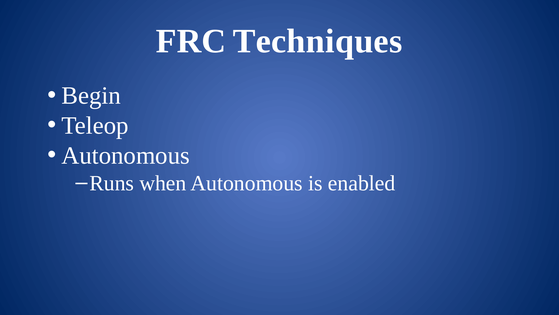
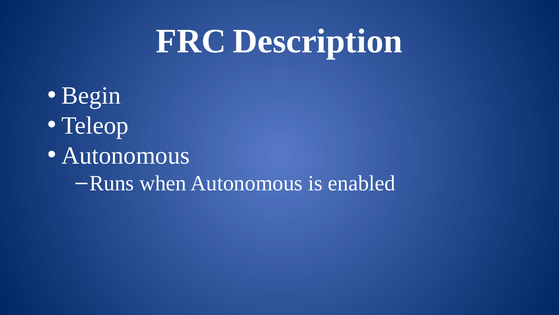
Techniques: Techniques -> Description (318, 41)
